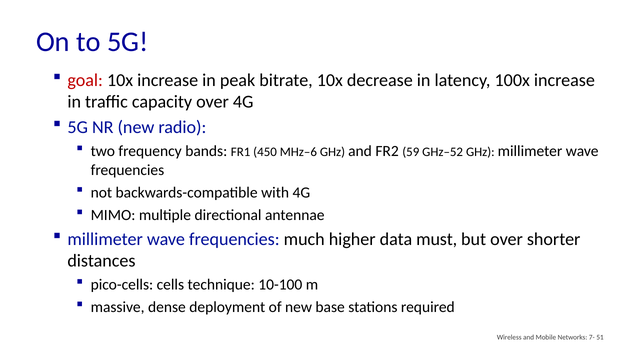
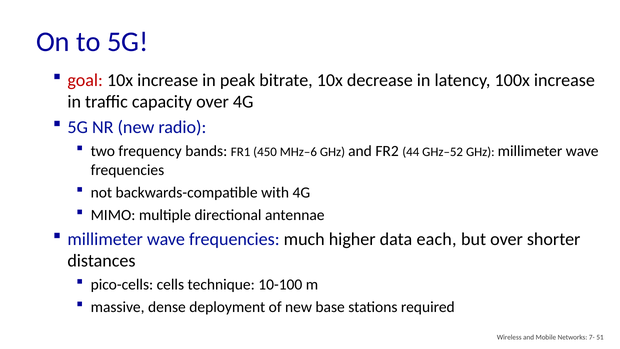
59: 59 -> 44 (411, 152)
must: must -> each (437, 239)
